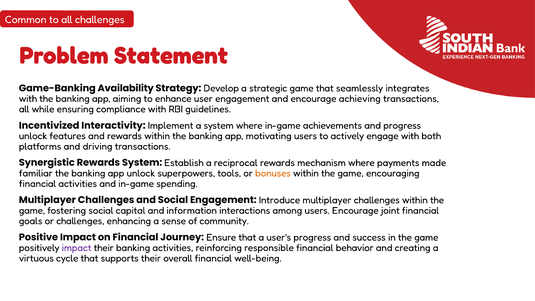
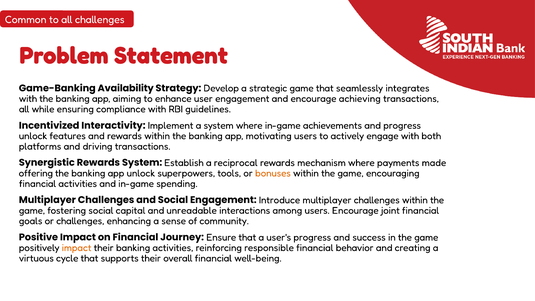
familiar: familiar -> offering (36, 173)
information: information -> unreadable (192, 210)
impact colour: purple -> orange (77, 248)
